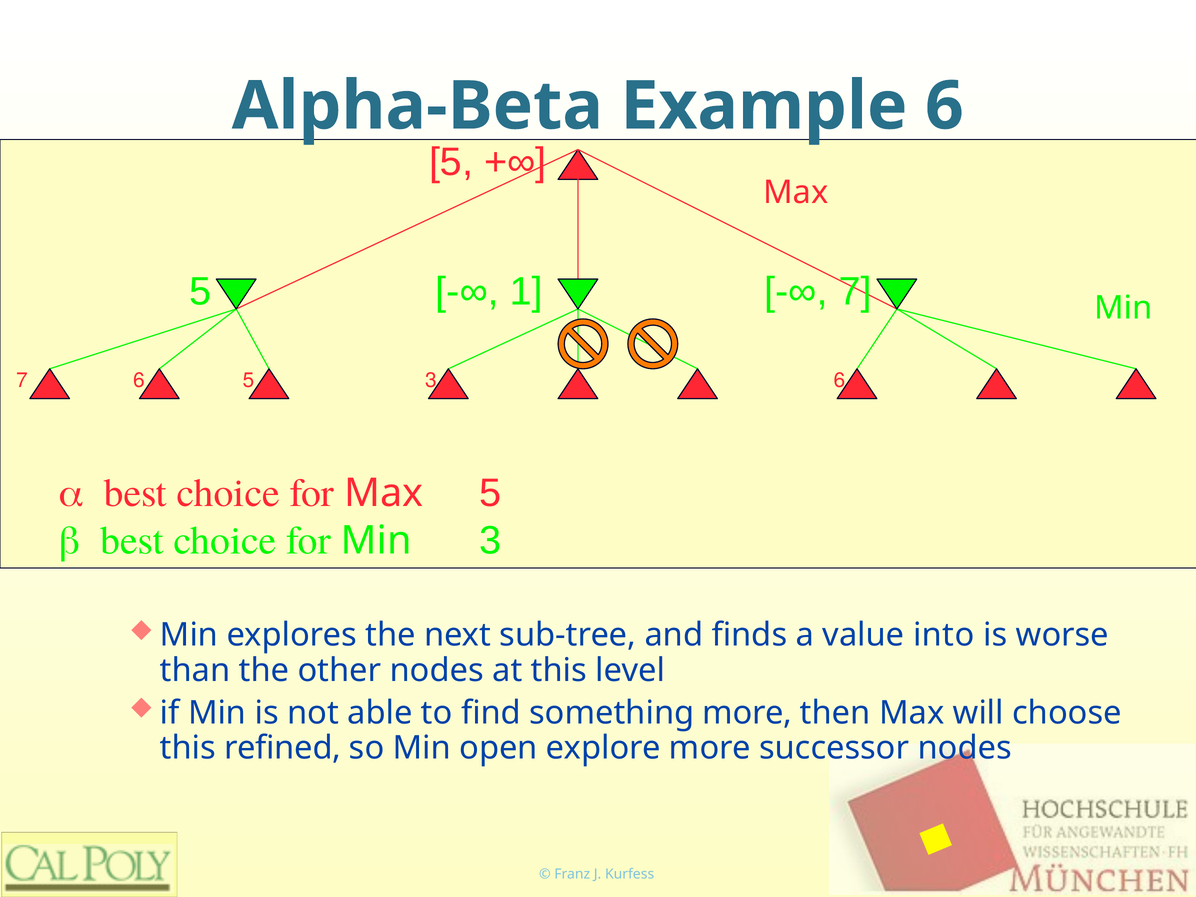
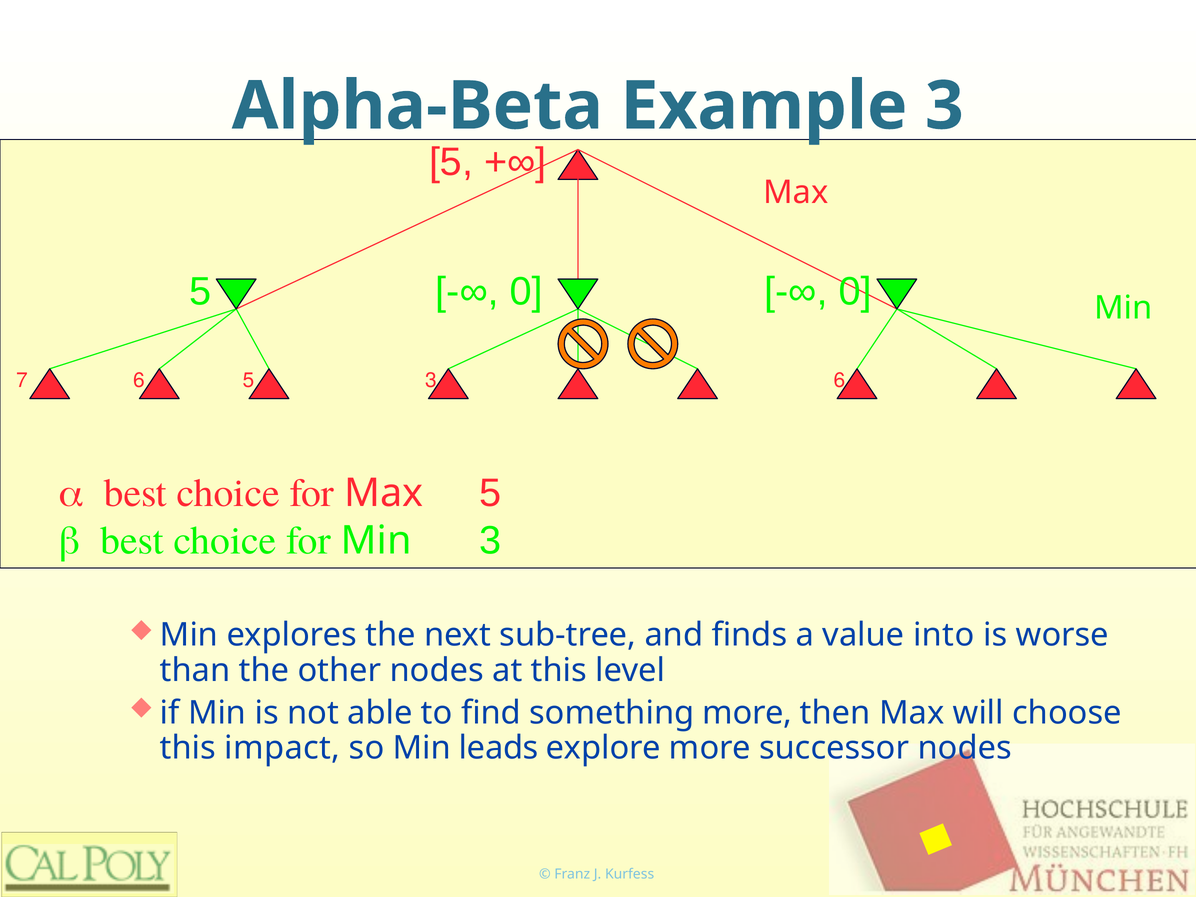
Example 6: 6 -> 3 (944, 106)
1: 1 -> 0 (526, 292)
7: 7 -> 0 (855, 292)
refined: refined -> impact (282, 748)
open: open -> leads (499, 748)
